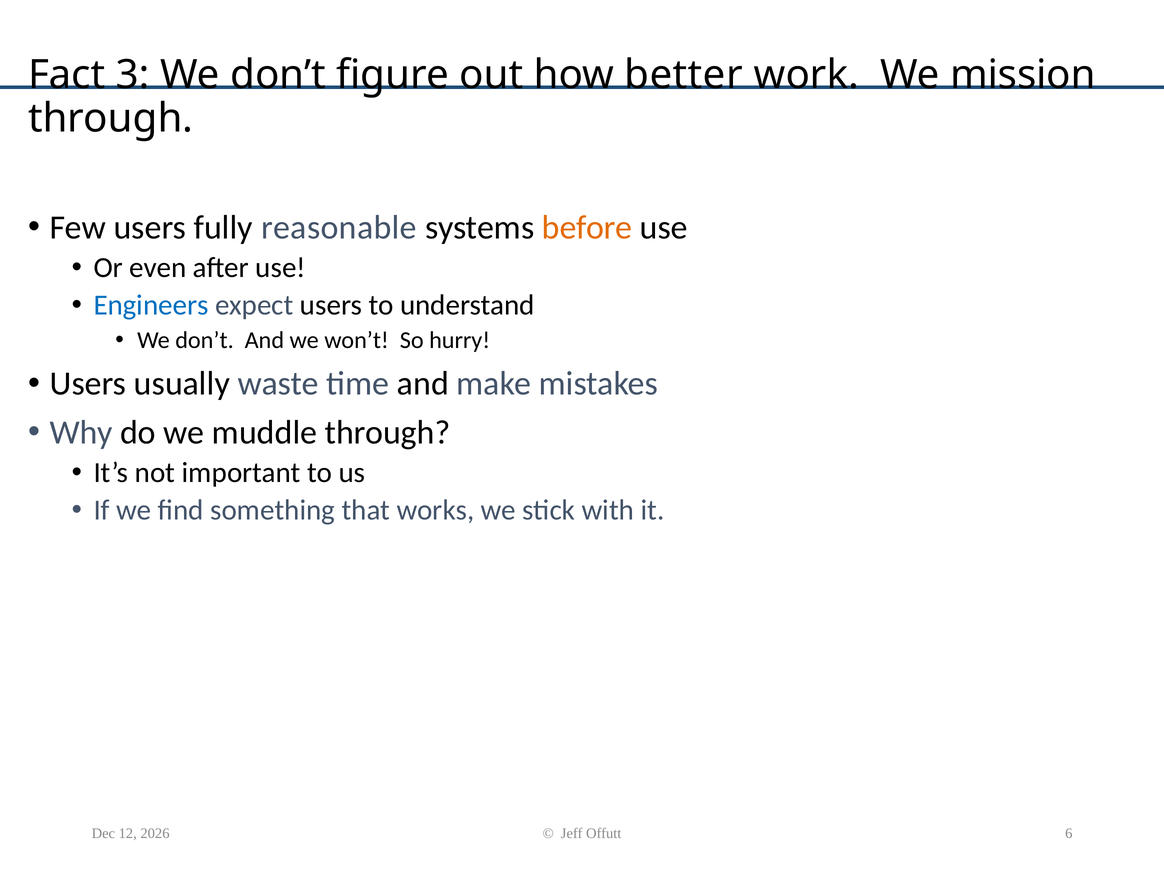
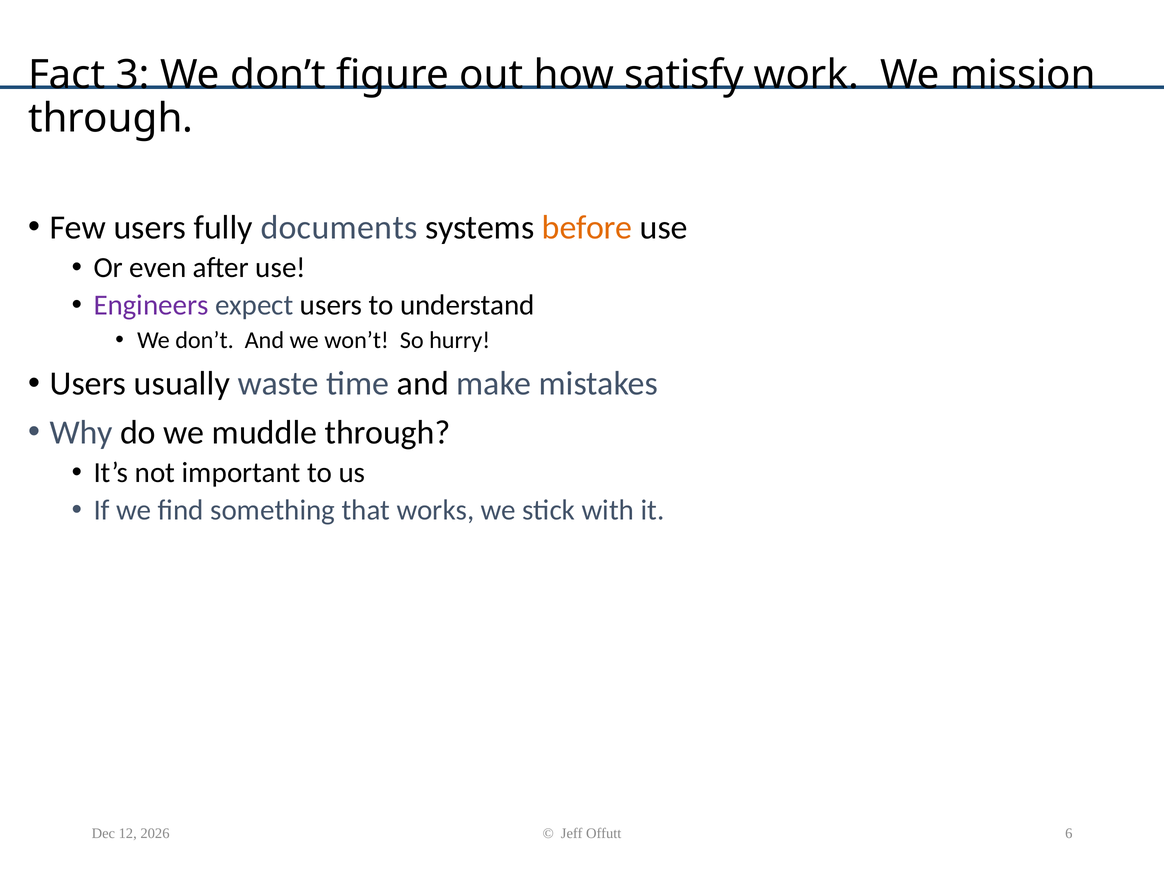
better: better -> satisfy (684, 75)
reasonable: reasonable -> documents (339, 228)
Engineers colour: blue -> purple (151, 305)
